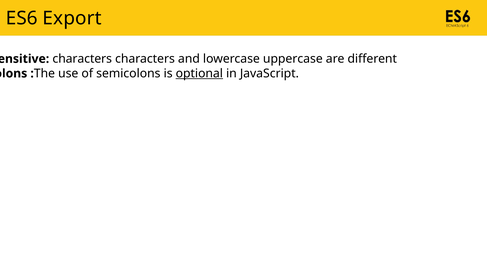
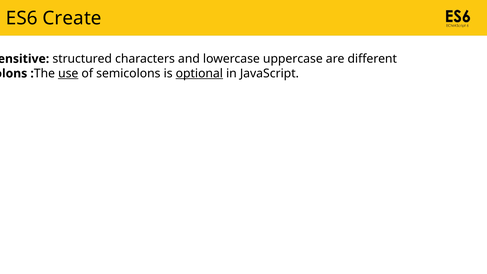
Export: Export -> Create (72, 18)
characters: characters -> structured (82, 59)
use underline: none -> present (68, 73)
